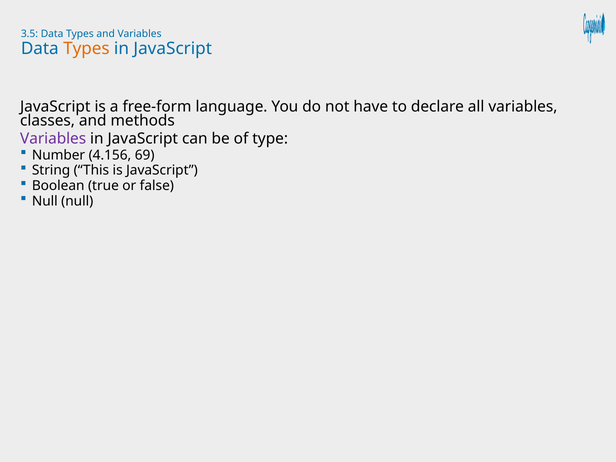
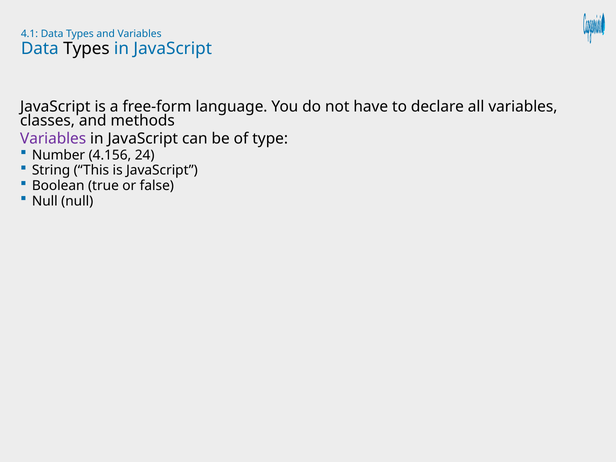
3.5: 3.5 -> 4.1 (29, 34)
Types colour: orange -> black (86, 48)
69: 69 -> 24 (145, 155)
